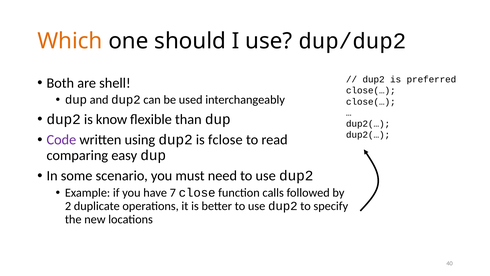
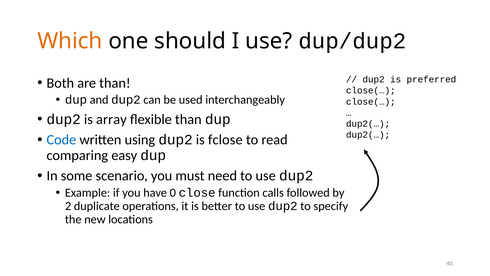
are shell: shell -> than (115, 83)
know: know -> array (111, 119)
Code colour: purple -> blue (61, 140)
7: 7 -> 0 (173, 193)
